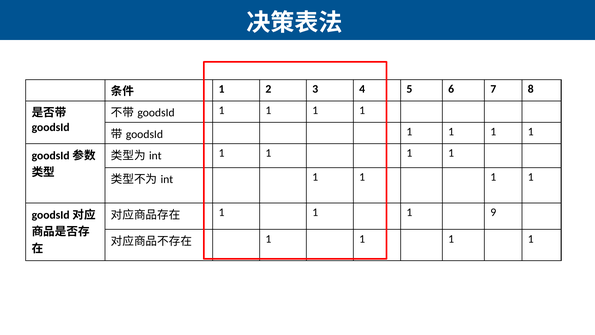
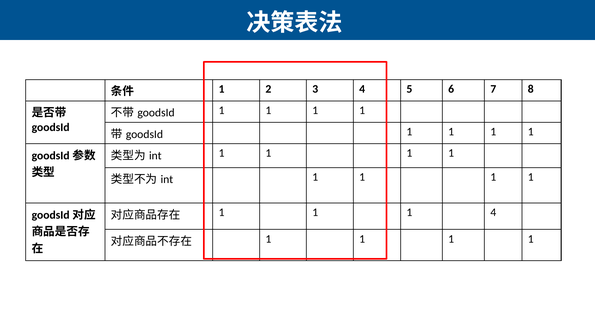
1 9: 9 -> 4 (493, 212)
